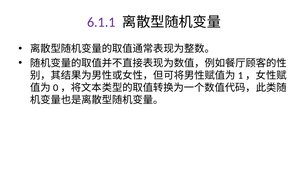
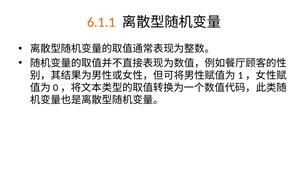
6.1.1 colour: purple -> orange (101, 22)
